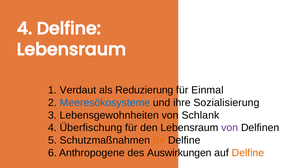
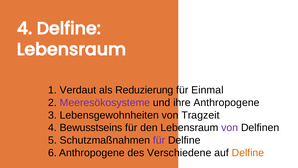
Meeresökosysteme colour: blue -> purple (105, 102)
ihre Sozialisierung: Sozialisierung -> Anthropogene (226, 102)
Schlank: Schlank -> Tragzeit (200, 115)
Überfischung: Überfischung -> Bewusstseins (91, 127)
für colour: orange -> purple (159, 140)
Auswirkungen: Auswirkungen -> Verschiedene (179, 153)
